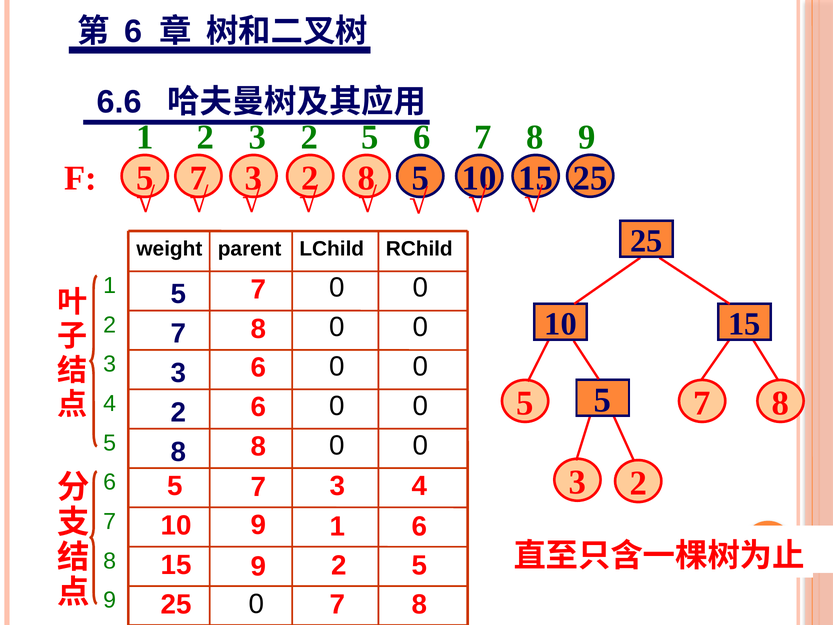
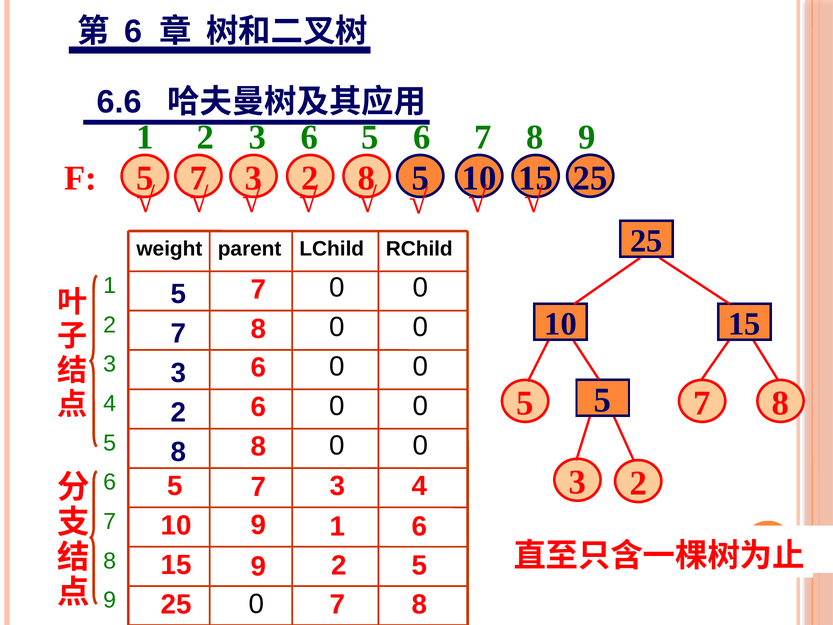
2 3 2: 2 -> 6 (309, 137)
